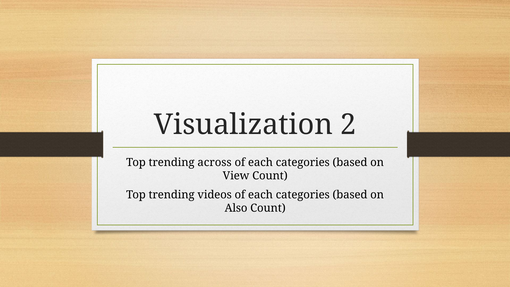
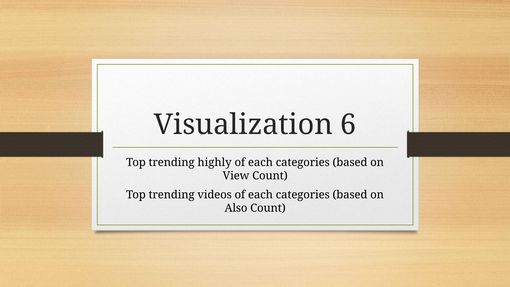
2: 2 -> 6 (348, 125)
across: across -> highly (215, 162)
